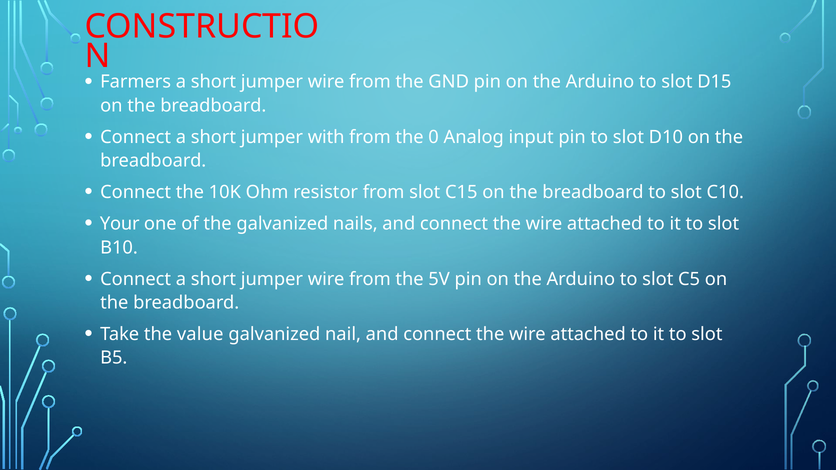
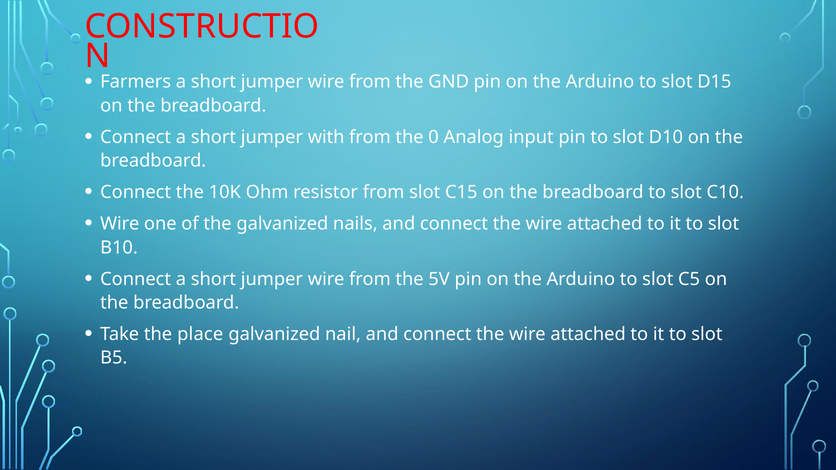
Your: Your -> Wire (120, 224)
value: value -> place (200, 334)
